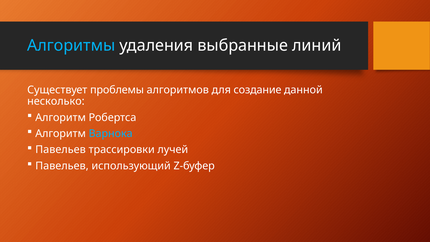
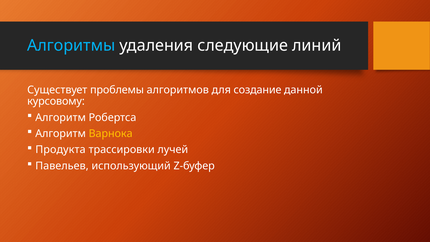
выбранные: выбранные -> следующие (243, 46)
несколько: несколько -> курсовому (56, 101)
Варнока colour: light blue -> yellow (111, 134)
Павельев: Павельев -> Продукта (61, 150)
